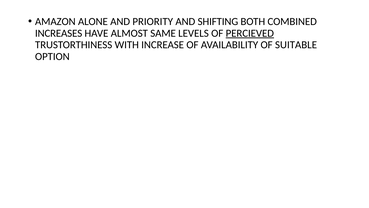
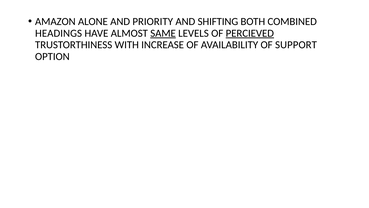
INCREASES: INCREASES -> HEADINGS (59, 33)
SAME underline: none -> present (163, 33)
SUITABLE: SUITABLE -> SUPPORT (296, 45)
